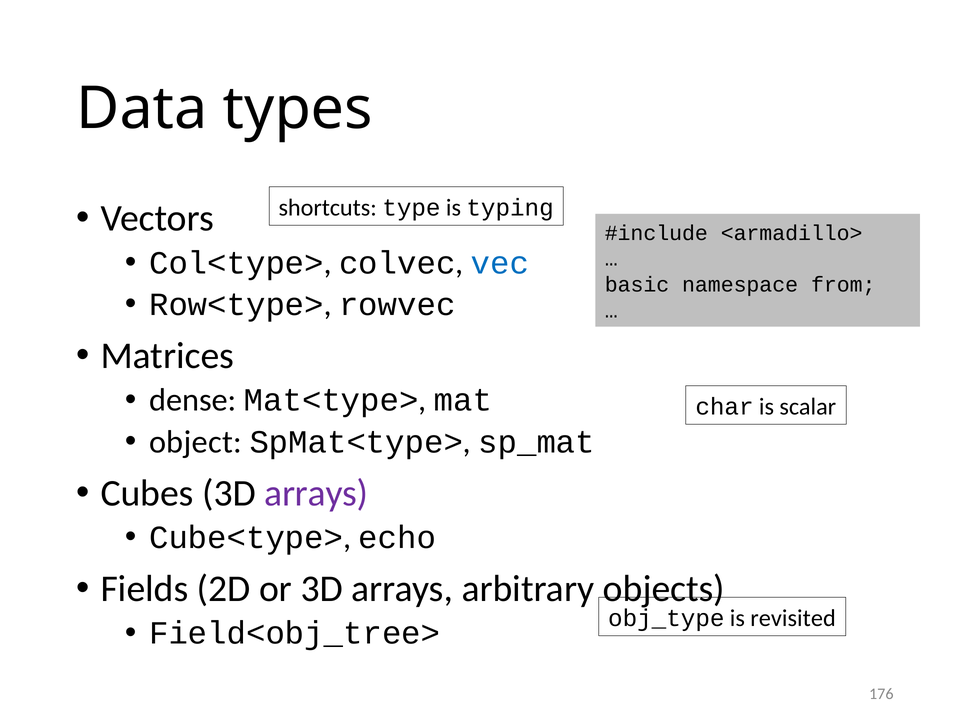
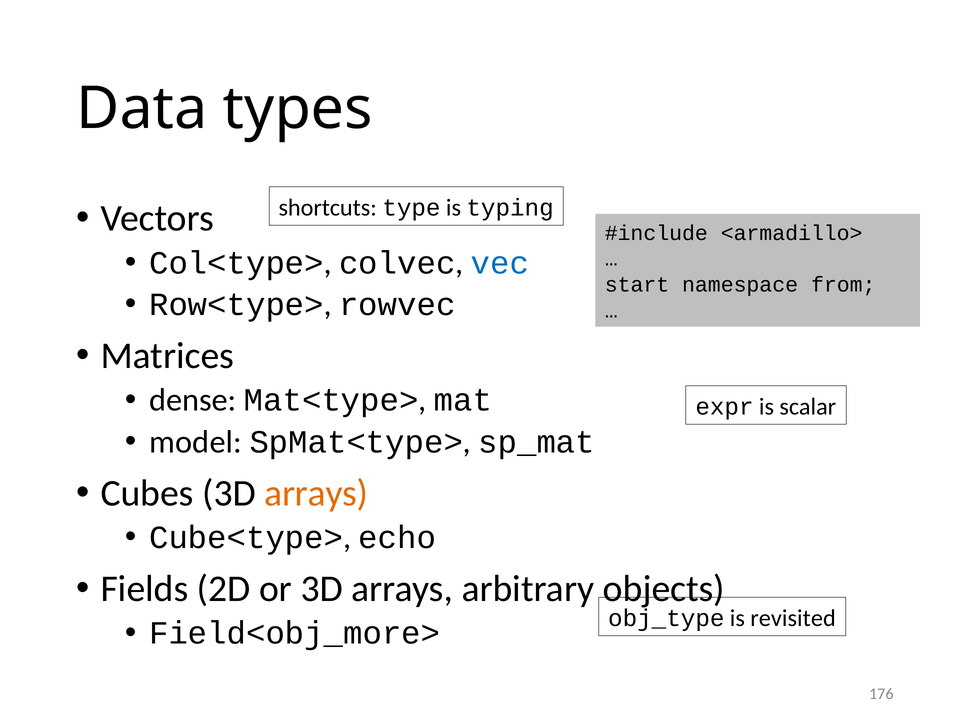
basic: basic -> start (637, 285)
char: char -> expr (724, 407)
object: object -> model (196, 442)
arrays colour: purple -> orange (316, 493)
Field<obj_tree>: Field<obj_tree> -> Field<obj_more> (295, 634)
